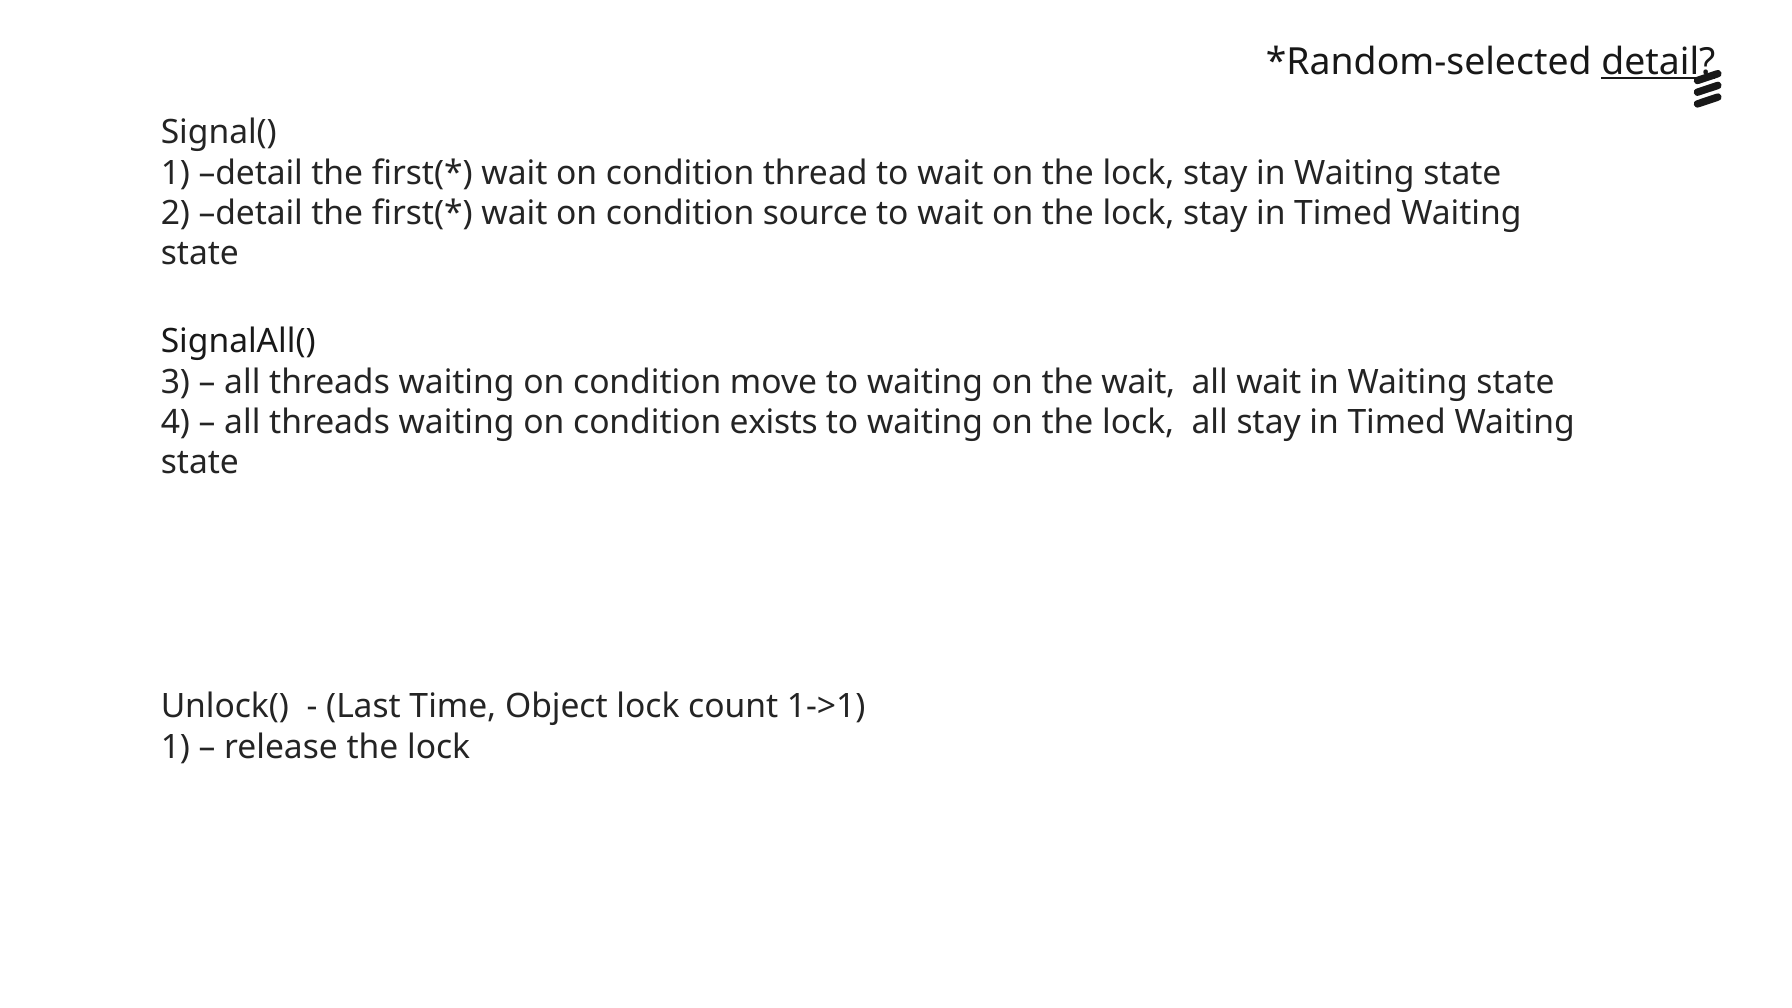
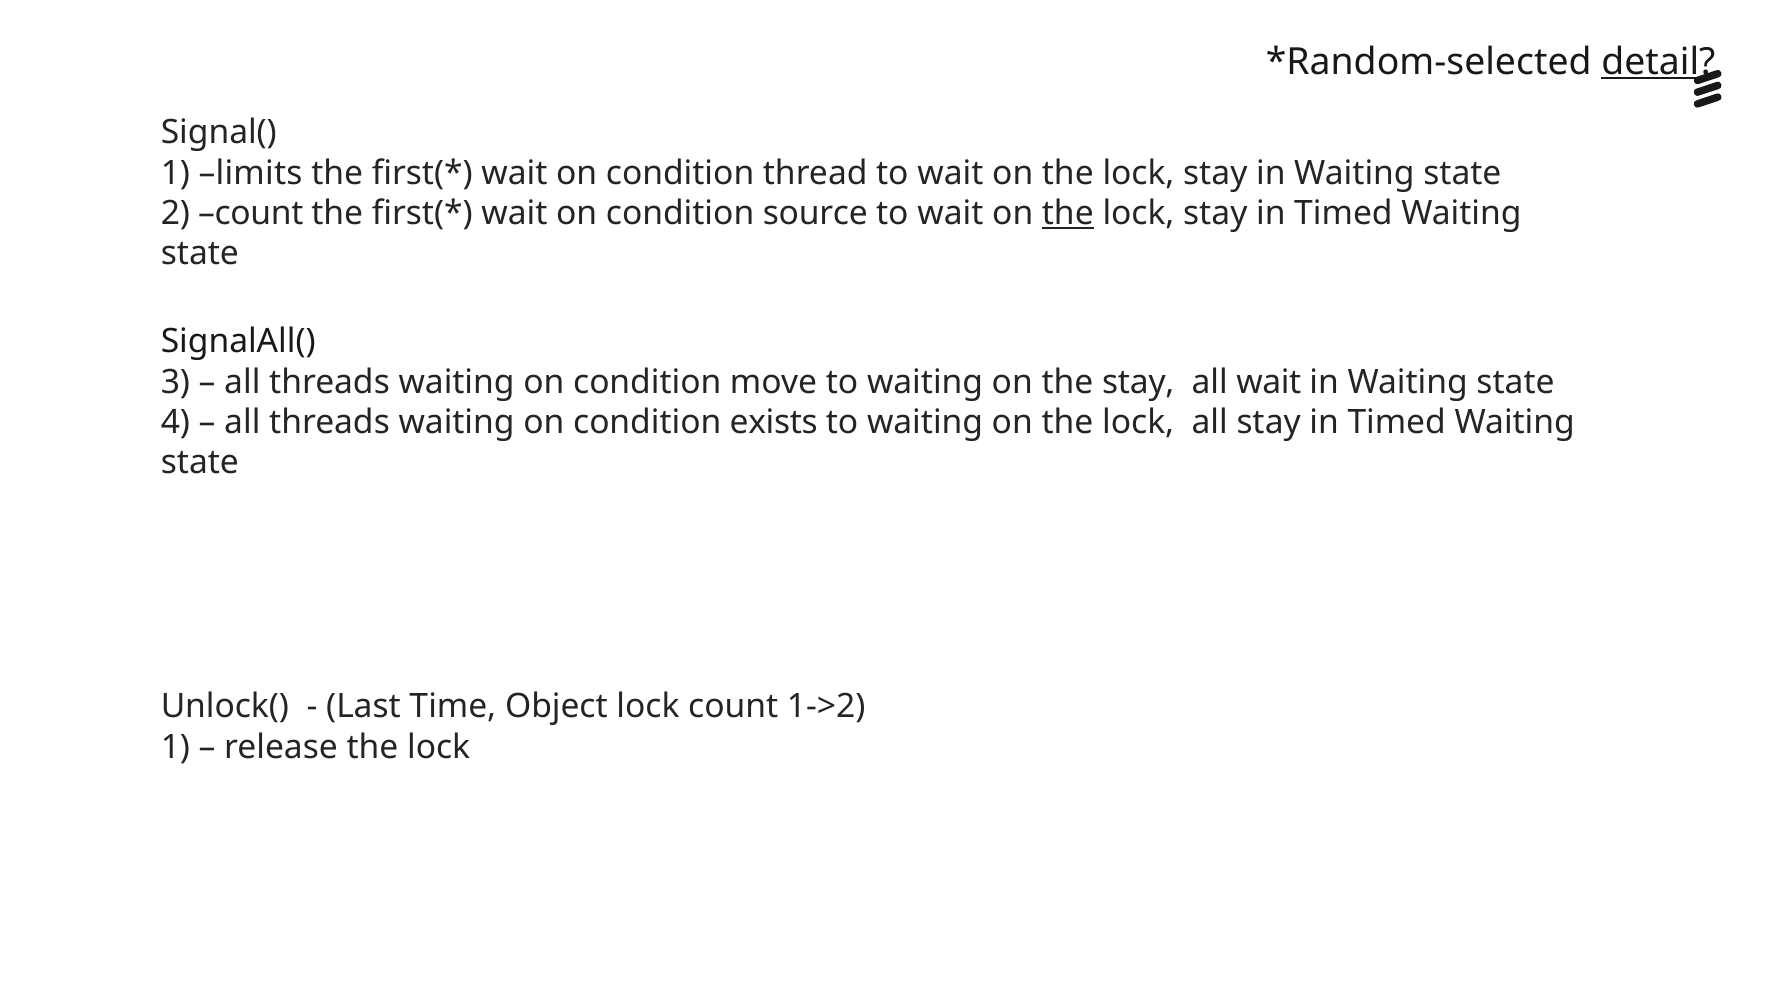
1 detail: detail -> limits (251, 173)
2 detail: detail -> count (251, 213)
the underline: none -> present (1068, 213)
the wait: wait -> stay (1138, 382)
1->1: 1->1 -> 1->2 (826, 707)
